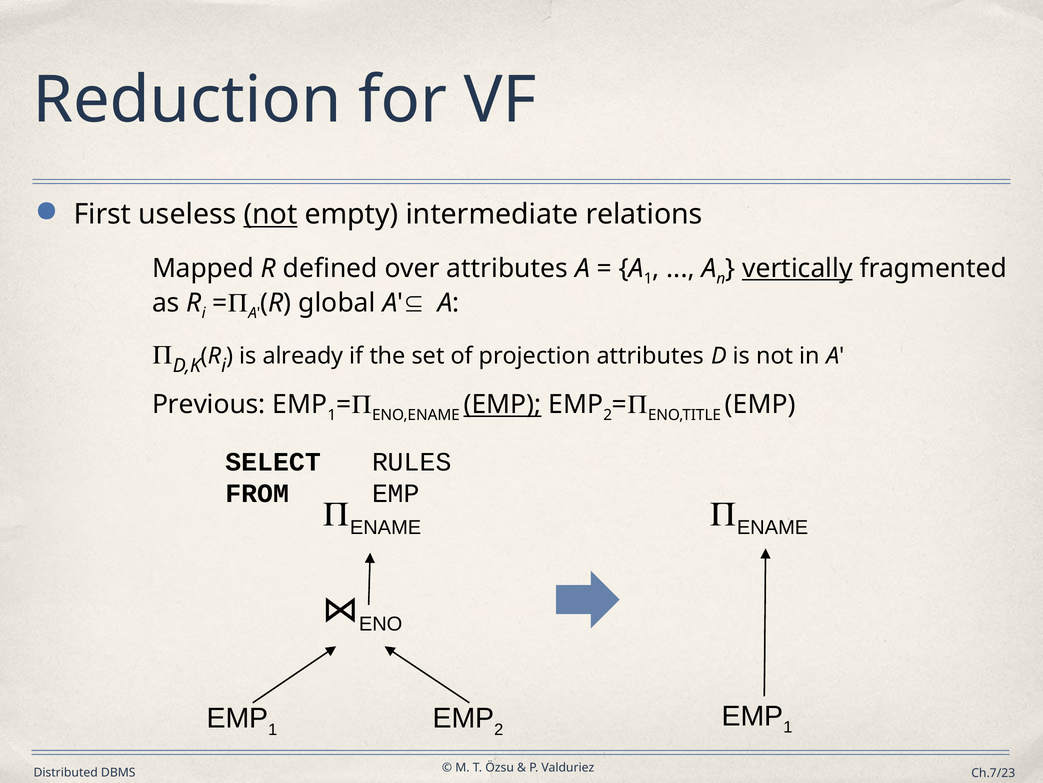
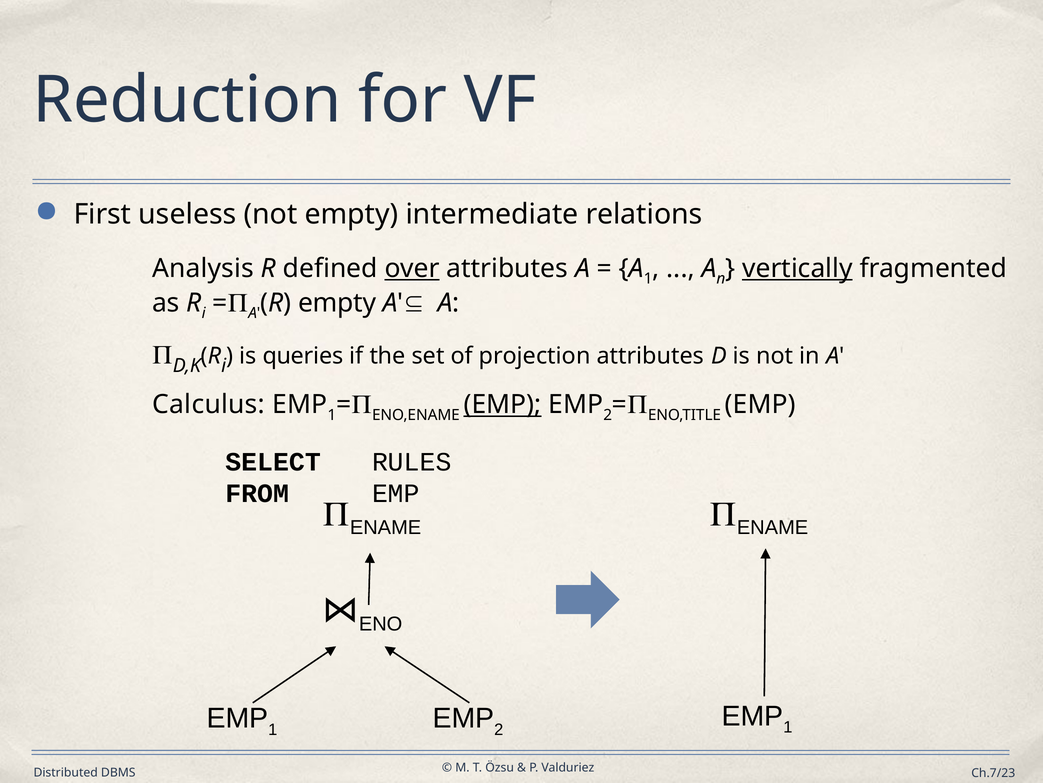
not underline: present -> none (271, 214)
Mapped: Mapped -> Analysis (203, 268)
over underline: none -> present (412, 268)
R global: global -> empty (337, 303)
already: already -> queries (303, 356)
Previous: Previous -> Calculus (209, 404)
